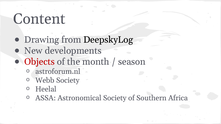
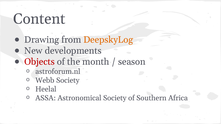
DeepskyLog colour: black -> orange (108, 40)
